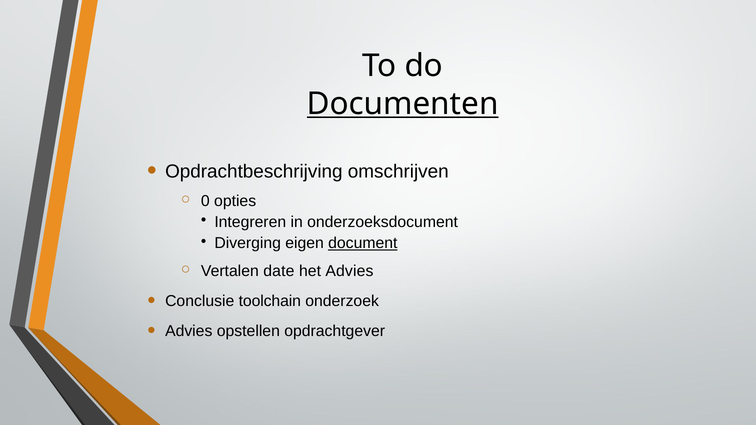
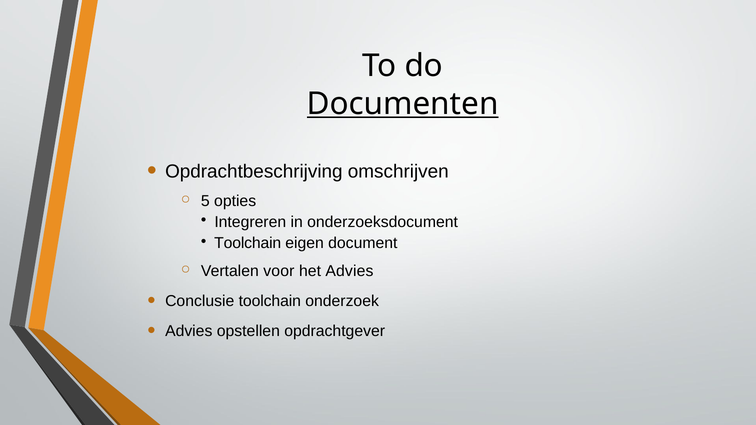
0: 0 -> 5 (205, 201)
Diverging: Diverging -> Toolchain (248, 243)
document underline: present -> none (363, 243)
date: date -> voor (279, 271)
